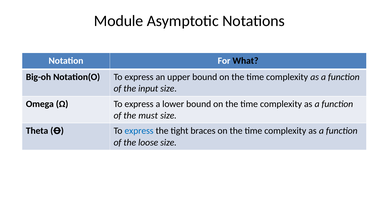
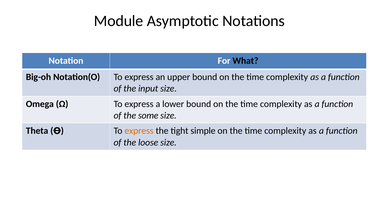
must: must -> some (148, 116)
express colour: blue -> orange (139, 131)
braces: braces -> simple (203, 131)
